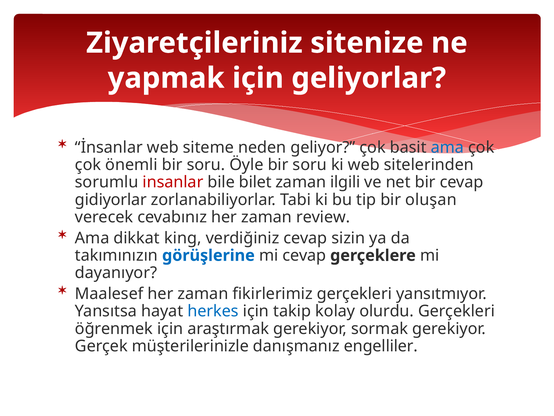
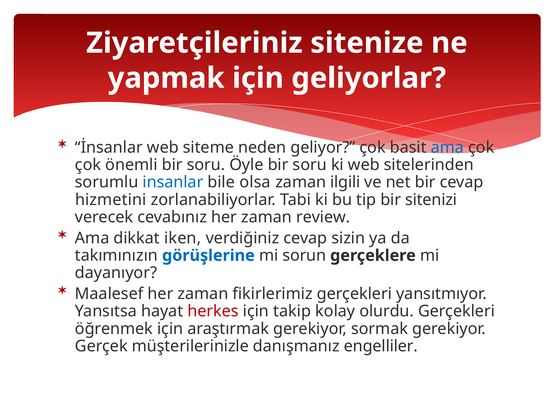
insanlar colour: red -> blue (173, 182)
bilet: bilet -> olsa (255, 182)
gidiyorlar: gidiyorlar -> hizmetini (111, 200)
oluşan: oluşan -> sitenizi (431, 200)
king: king -> iken (183, 238)
mi cevap: cevap -> sorun (304, 255)
herkes colour: blue -> red (213, 311)
